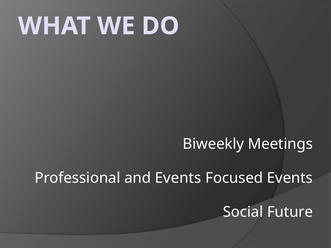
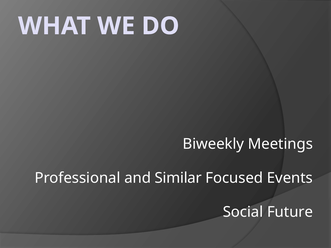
and Events: Events -> Similar (178, 178)
